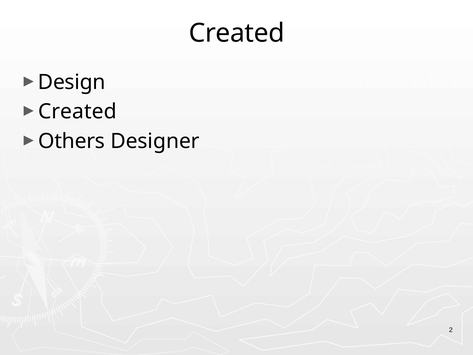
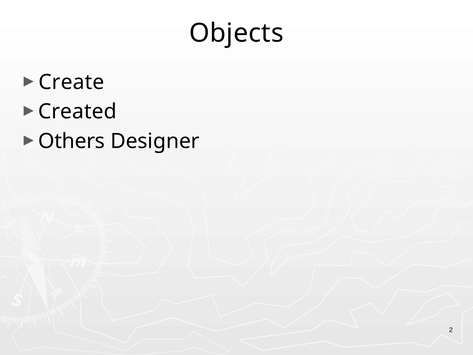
Created: Created -> Objects (236, 33)
Design: Design -> Create (71, 82)
